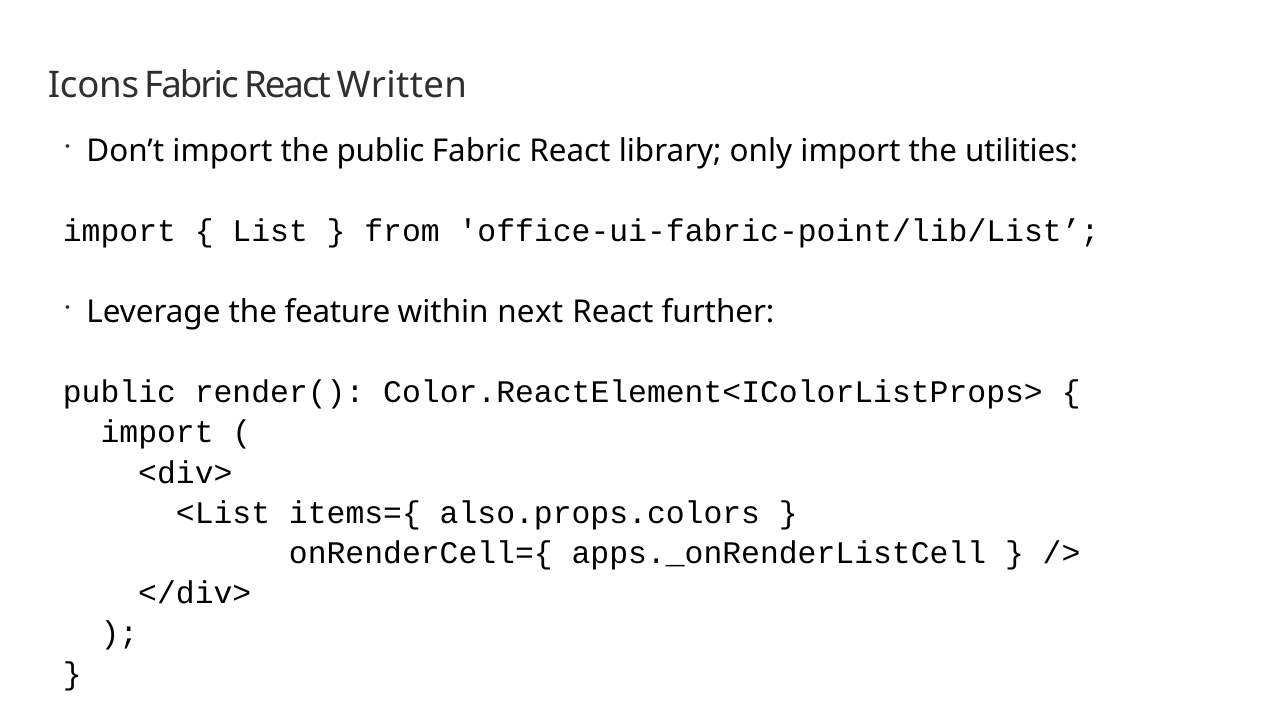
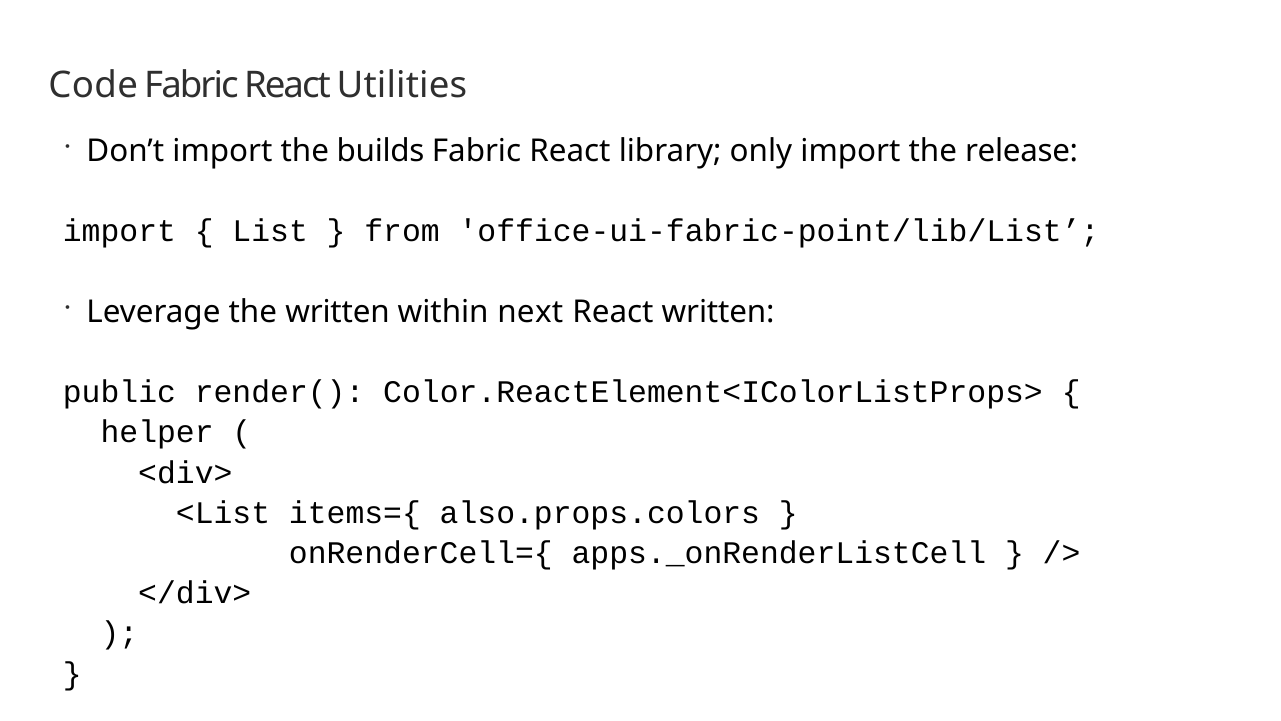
Icons: Icons -> Code (93, 85)
Written: Written -> Utilities (402, 85)
the public: public -> builds (381, 151)
utilities: utilities -> release (1022, 151)
the feature: feature -> written (337, 312)
React further: further -> written (718, 312)
import: import -> helper (157, 432)
